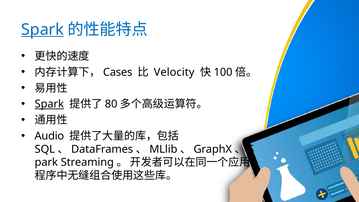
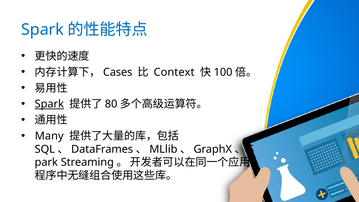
Spark underline: present -> none (43, 30)
Velocity: Velocity -> Context (174, 72)
Audio: Audio -> Many (49, 136)
